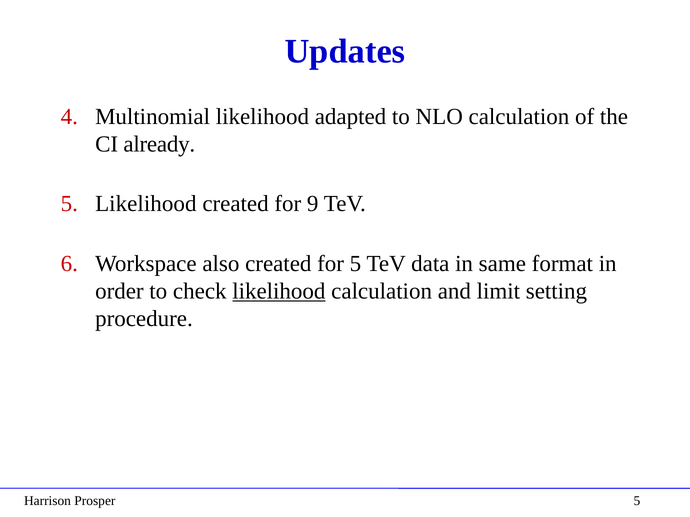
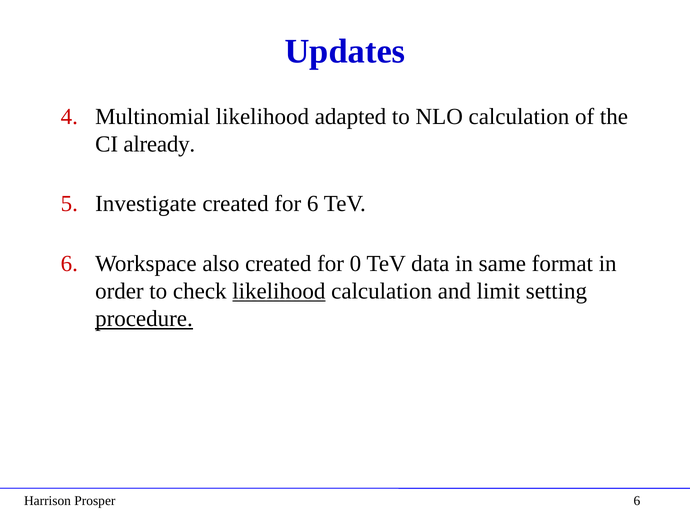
Likelihood: Likelihood -> Investigate (146, 204)
for 9: 9 -> 6 (313, 204)
for 5: 5 -> 0 (355, 264)
procedure underline: none -> present (144, 319)
Prosper 5: 5 -> 6 (637, 501)
